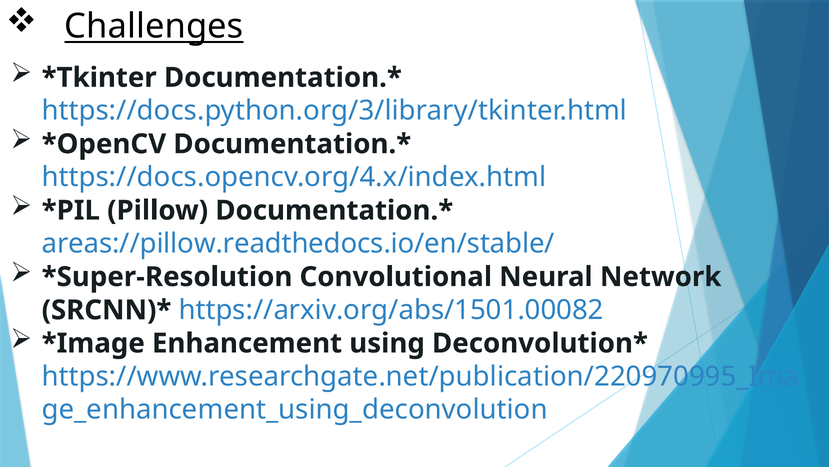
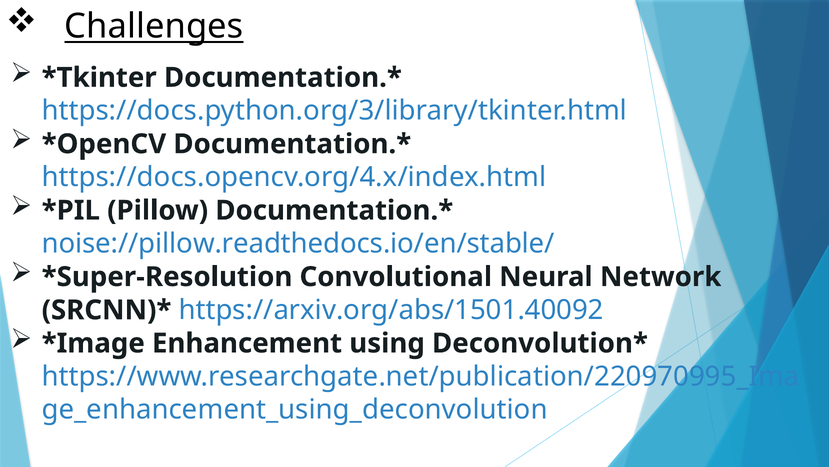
areas://pillow.readthedocs.io/en/stable/: areas://pillow.readthedocs.io/en/stable/ -> noise://pillow.readthedocs.io/en/stable/ (298, 243)
https://arxiv.org/abs/1501.00082: https://arxiv.org/abs/1501.00082 -> https://arxiv.org/abs/1501.40092 (391, 310)
